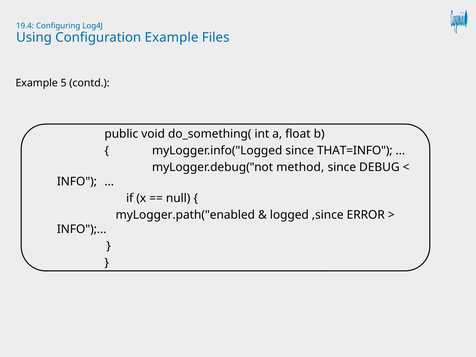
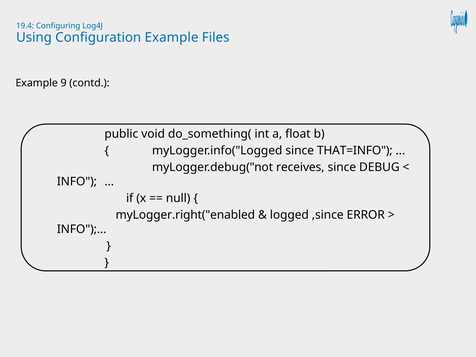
5: 5 -> 9 (64, 83)
method: method -> receives (300, 167)
myLogger.path("enabled: myLogger.path("enabled -> myLogger.right("enabled (185, 215)
